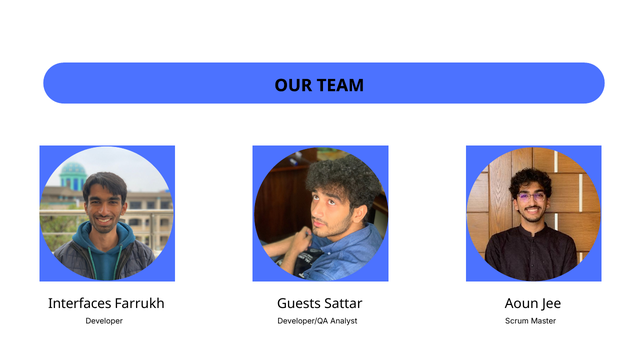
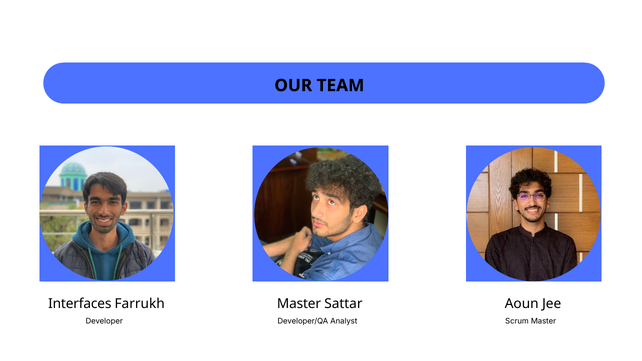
Guests: Guests -> Master (299, 304)
